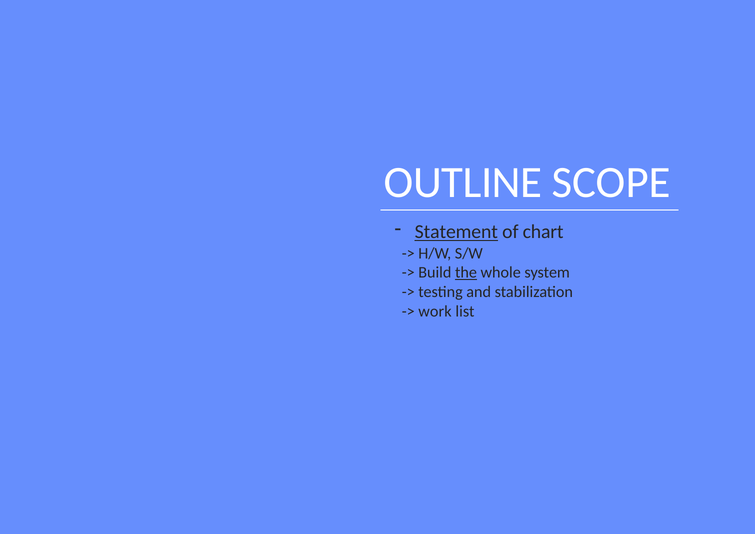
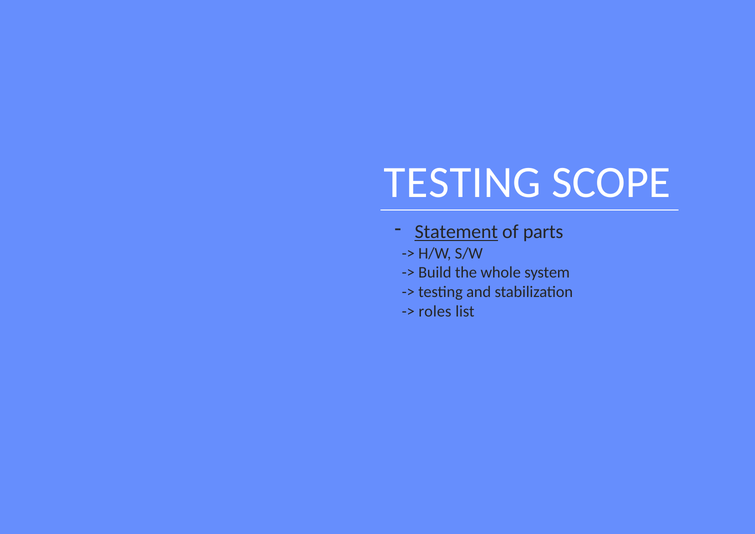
OUTLINE: OUTLINE -> TESTING (463, 182)
chart: chart -> parts (543, 232)
the underline: present -> none (466, 272)
work: work -> roles (435, 311)
